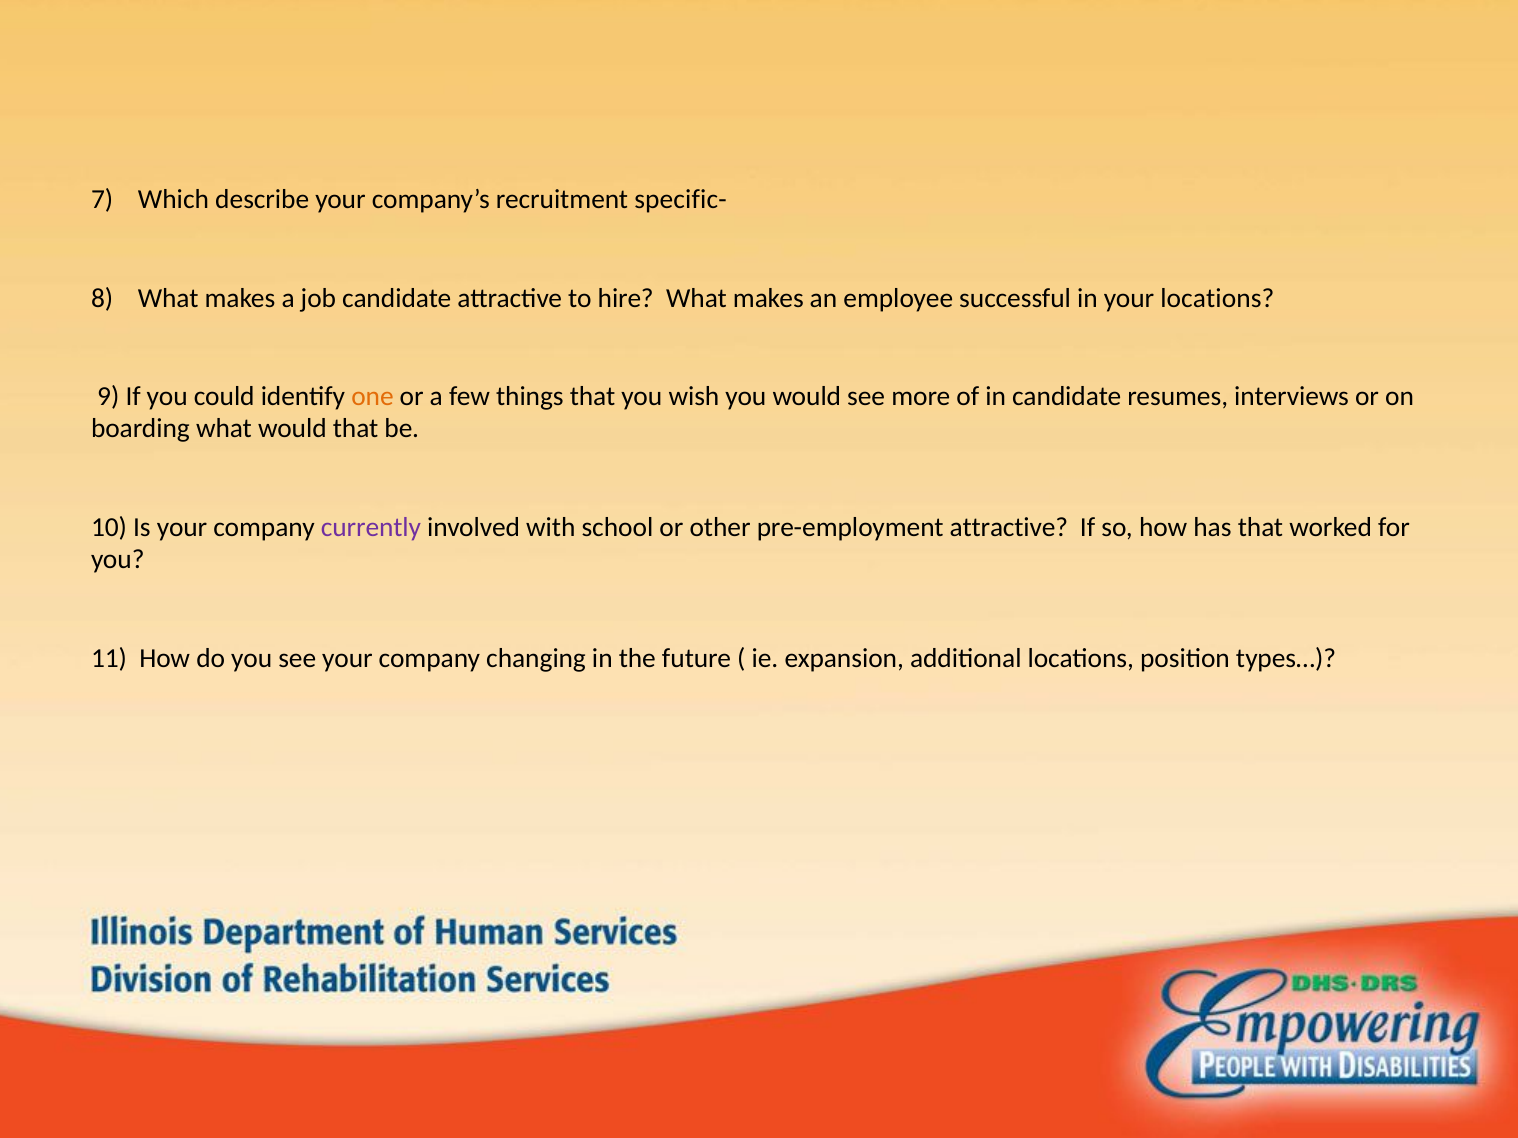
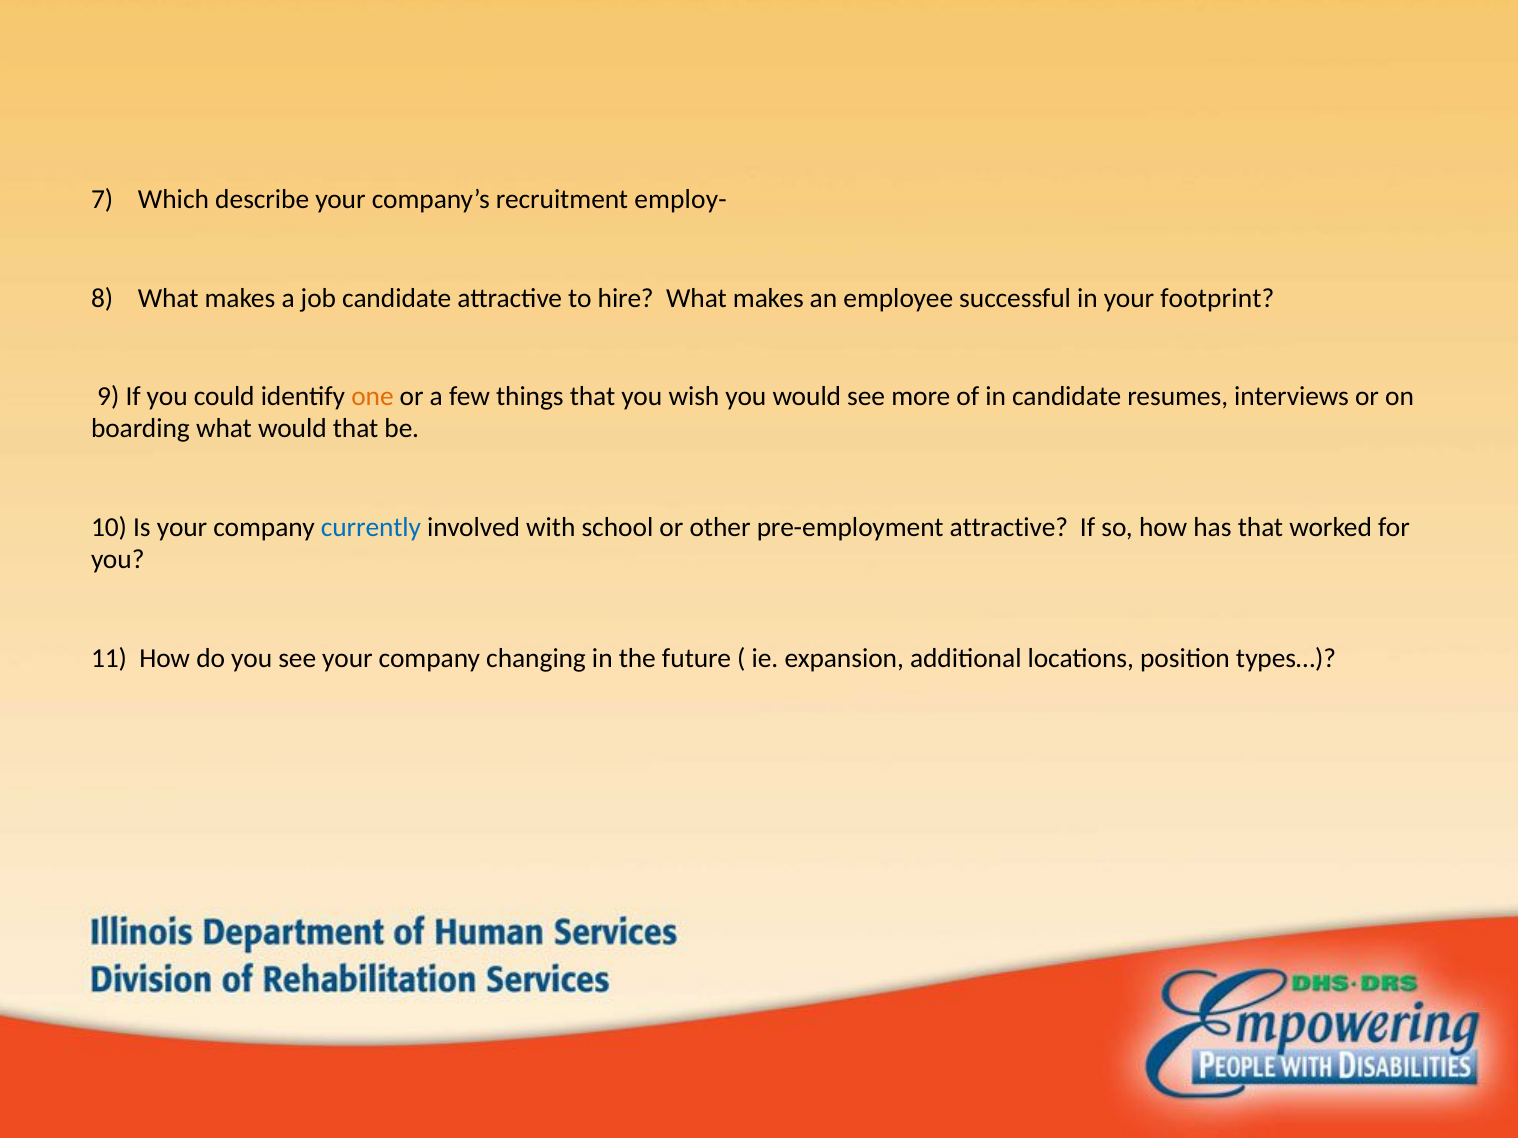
specific-: specific- -> employ- (680, 200)
your locations: locations -> footprint (1217, 298)
currently colour: purple -> blue (371, 527)
